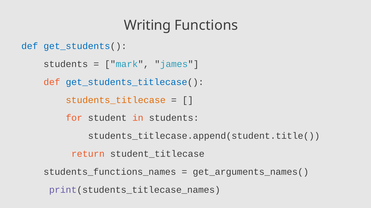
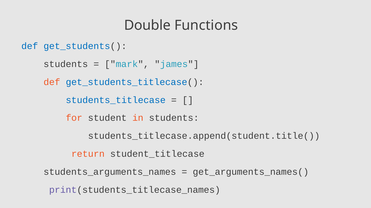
Writing: Writing -> Double (147, 26)
students_titlecase colour: orange -> blue (116, 100)
students_functions_names: students_functions_names -> students_arguments_names (110, 172)
